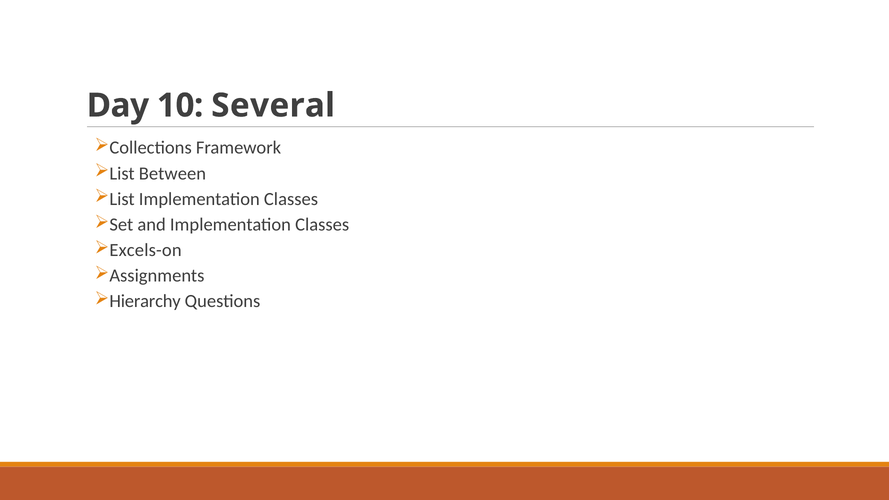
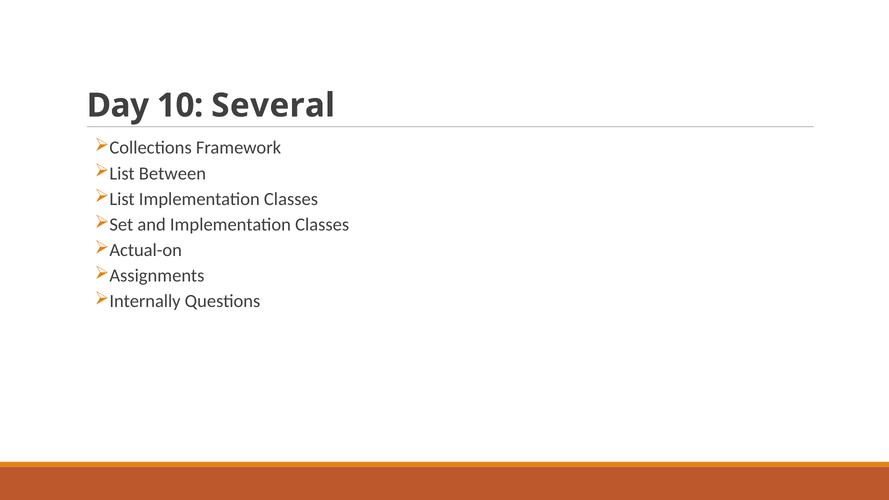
Excels-on: Excels-on -> Actual-on (146, 250)
Hierarchy: Hierarchy -> Internally (145, 301)
